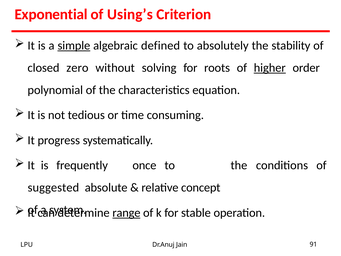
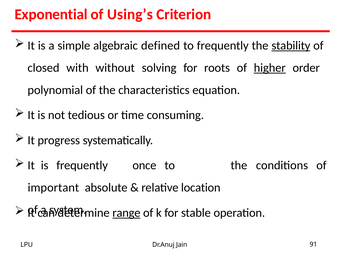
simple underline: present -> none (74, 46)
to absolutely: absolutely -> frequently (223, 46)
stability underline: none -> present (291, 46)
zero: zero -> with (77, 68)
suggested: suggested -> important (53, 187)
concept: concept -> location (201, 187)
